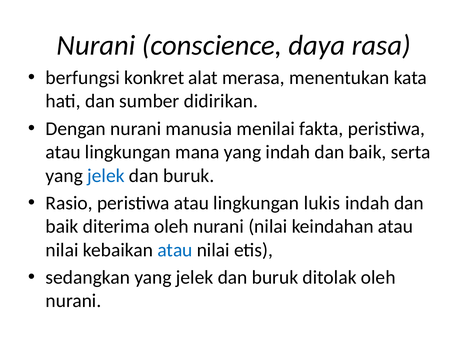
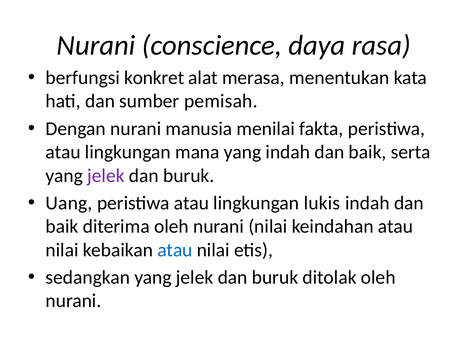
didirikan: didirikan -> pemisah (221, 101)
jelek colour: blue -> purple (106, 176)
Rasio: Rasio -> Uang (69, 203)
